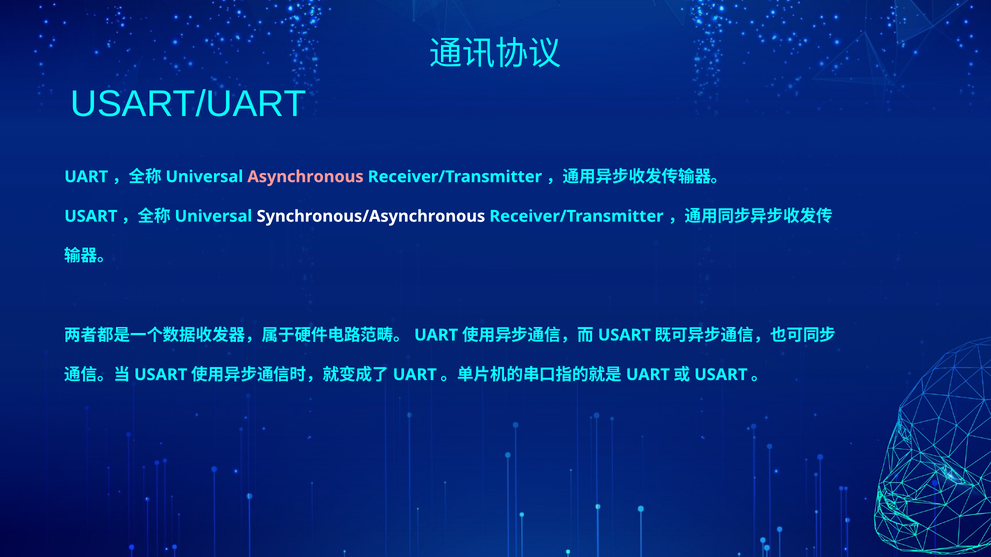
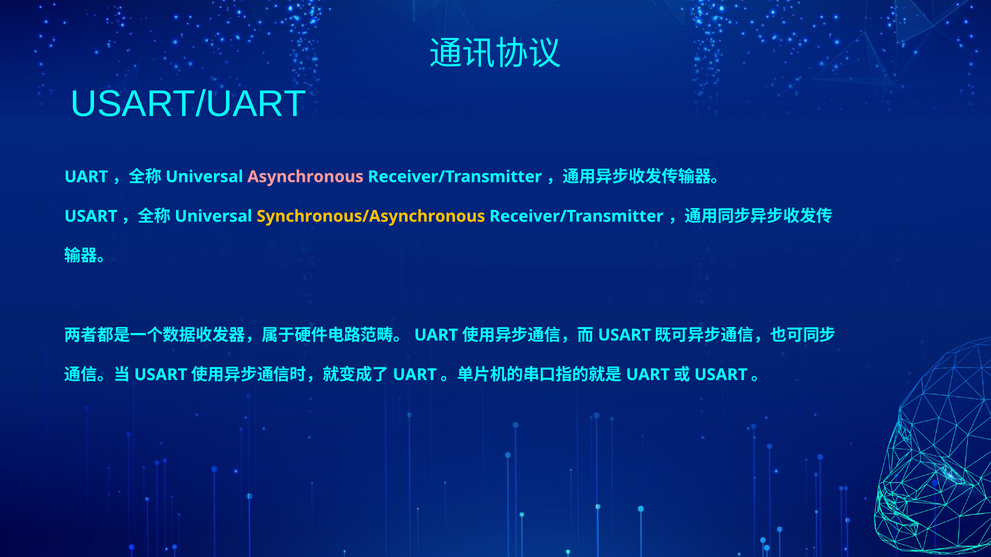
Synchronous/Asynchronous colour: white -> yellow (371, 216)
